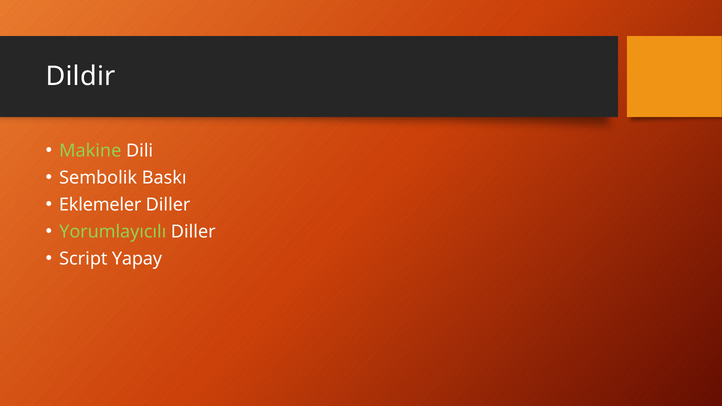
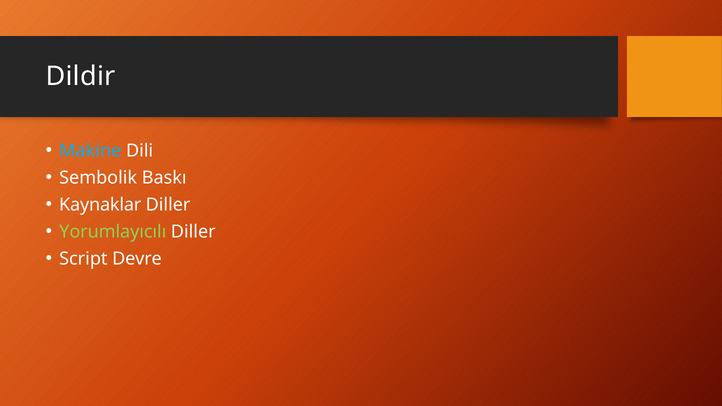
Makine colour: light green -> light blue (90, 151)
Eklemeler: Eklemeler -> Kaynaklar (100, 205)
Yapay: Yapay -> Devre (137, 259)
